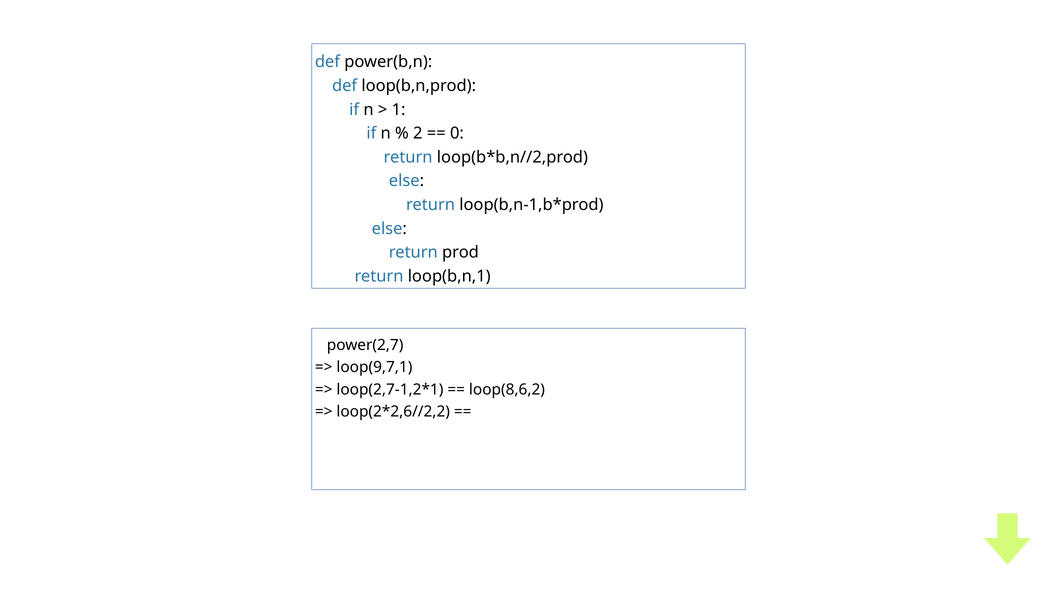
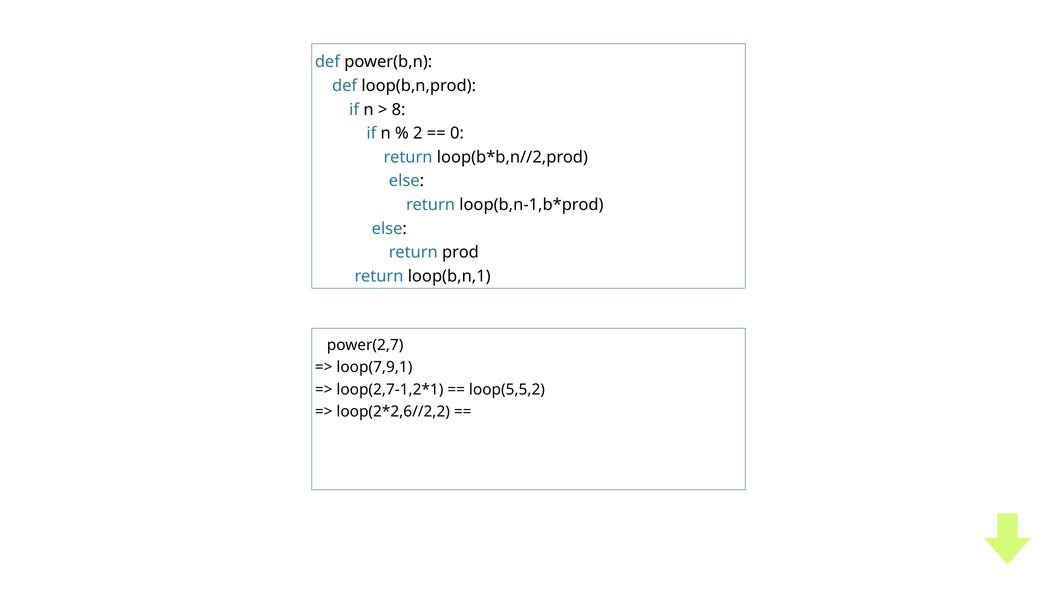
1: 1 -> 8 (399, 110)
loop(9,7,1: loop(9,7,1 -> loop(7,9,1 (374, 367)
loop(8,6,2: loop(8,6,2 -> loop(5,5,2 (507, 389)
